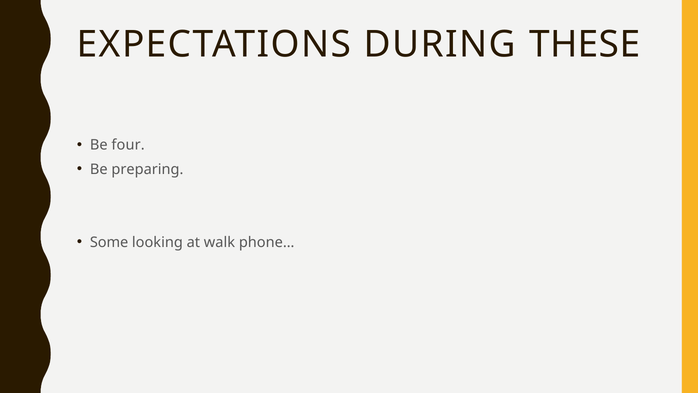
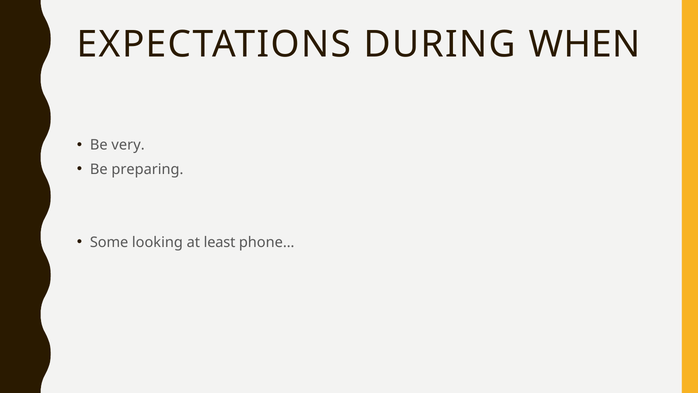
THESE: THESE -> WHEN (585, 44)
four: four -> very (128, 145)
walk: walk -> least (220, 242)
